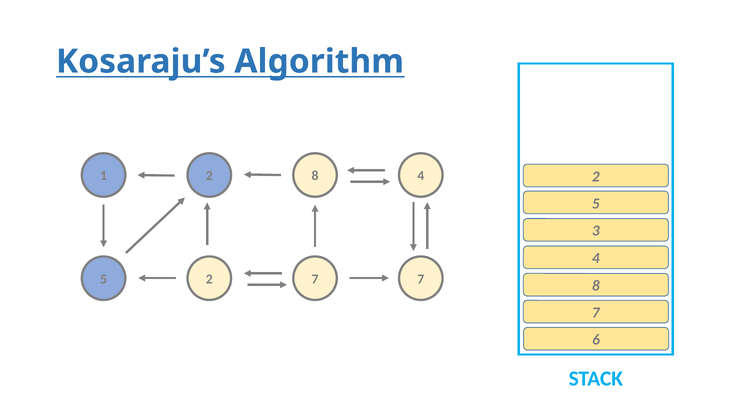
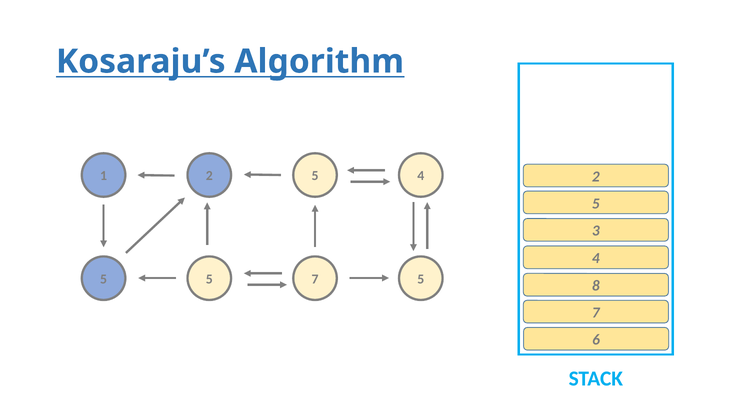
2 8: 8 -> 5 (315, 176)
2: 2 -> 5 (209, 279)
7 7: 7 -> 5 (421, 279)
